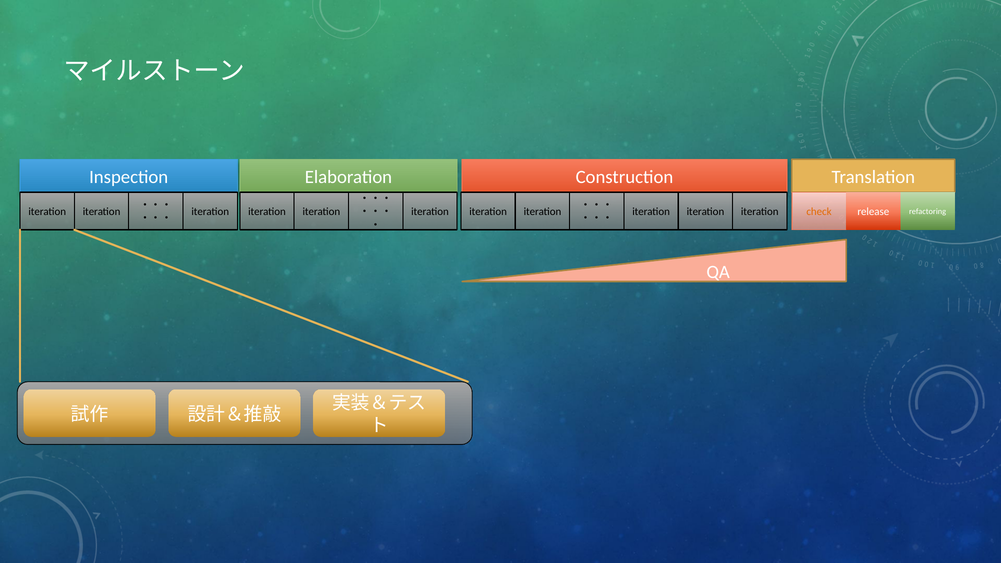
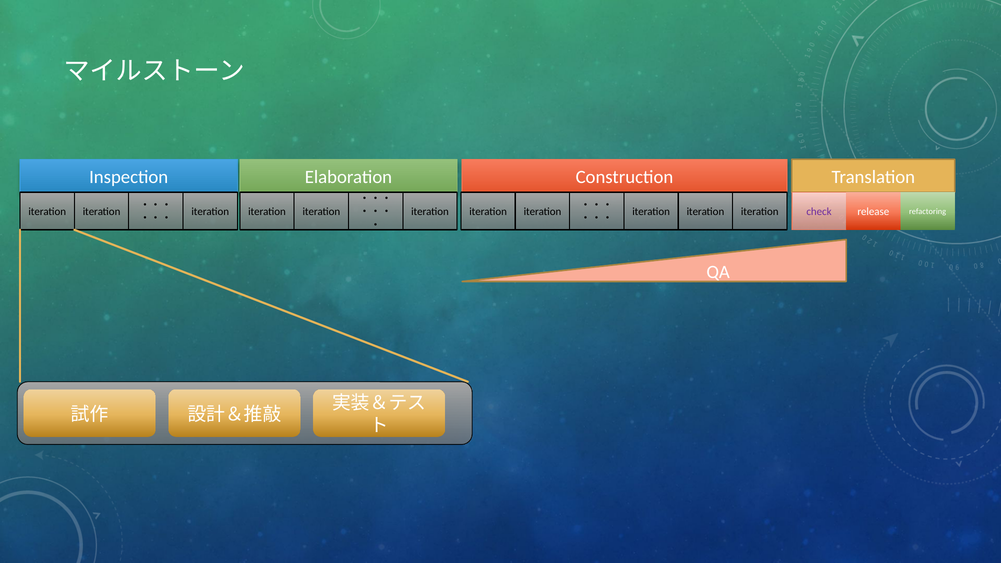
check colour: orange -> purple (819, 212)
